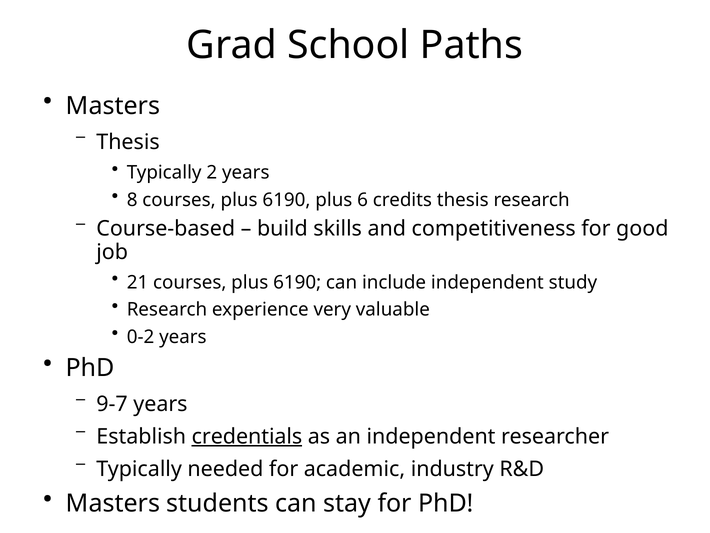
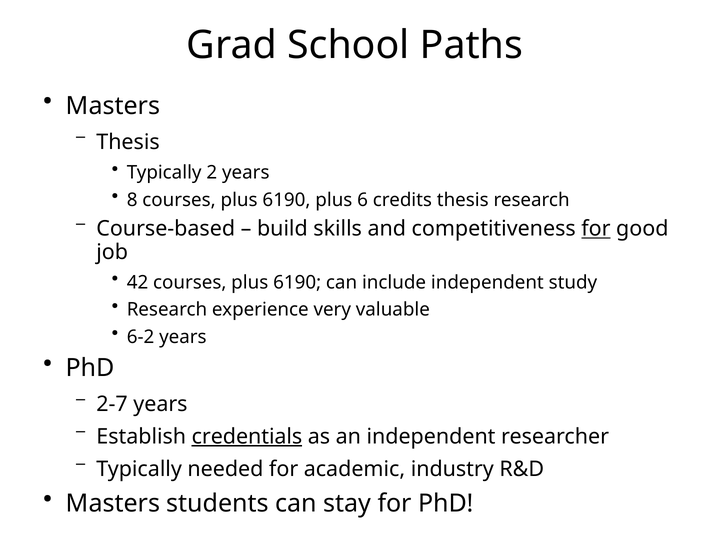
for underline: none -> present (596, 229)
21: 21 -> 42 (138, 282)
0-2: 0-2 -> 6-2 (141, 336)
9-7: 9-7 -> 2-7 (112, 404)
